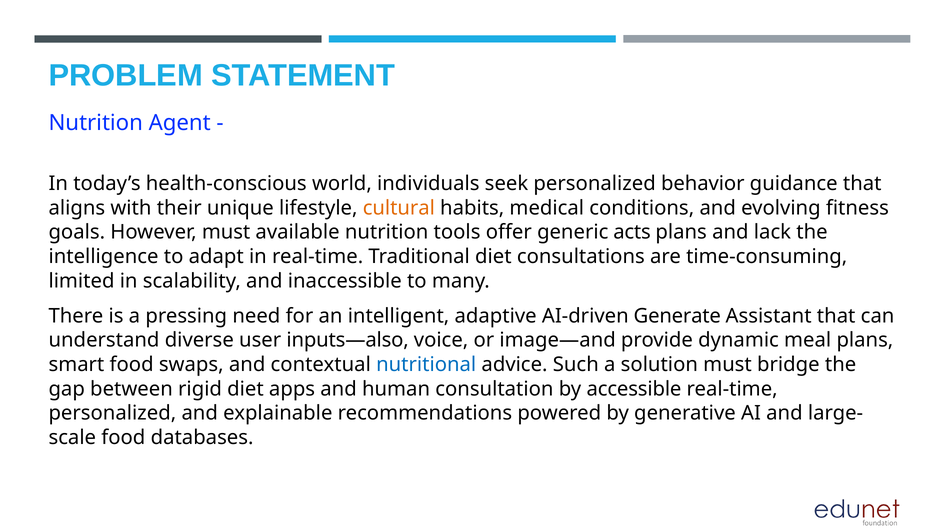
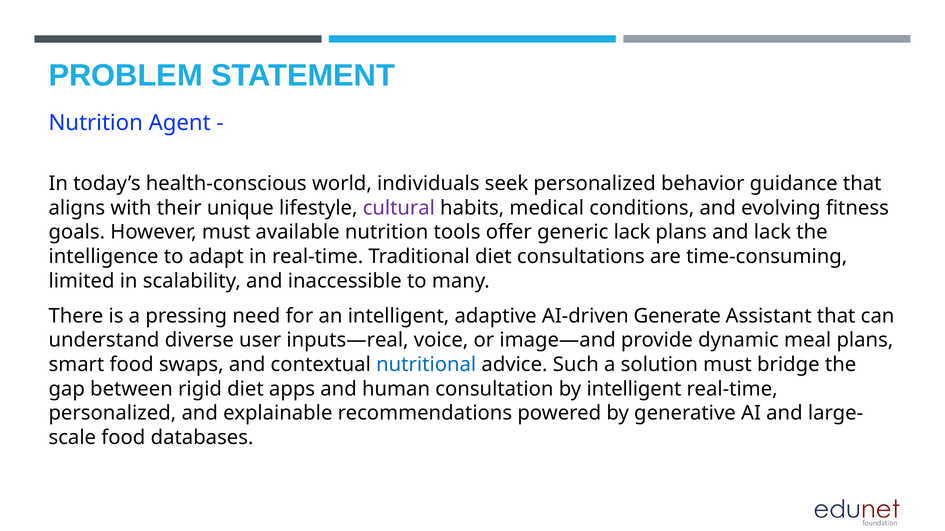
cultural colour: orange -> purple (399, 208)
generic acts: acts -> lack (632, 232)
inputs—also: inputs—also -> inputs—real (348, 341)
by accessible: accessible -> intelligent (634, 389)
